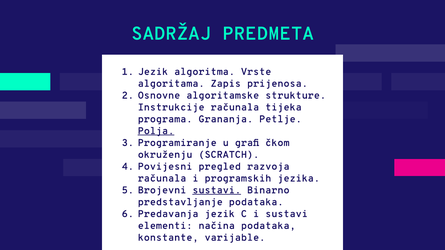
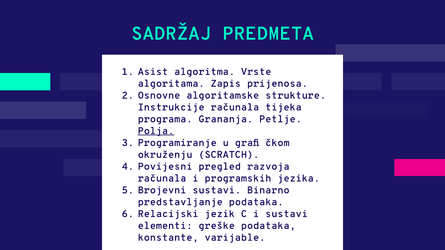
Jezik: Jezik -> Asist (153, 72)
sustavi underline: present -> none (217, 190)
Predavanja: Predavanja -> Relacijski (168, 214)
načina: načina -> greške (217, 226)
